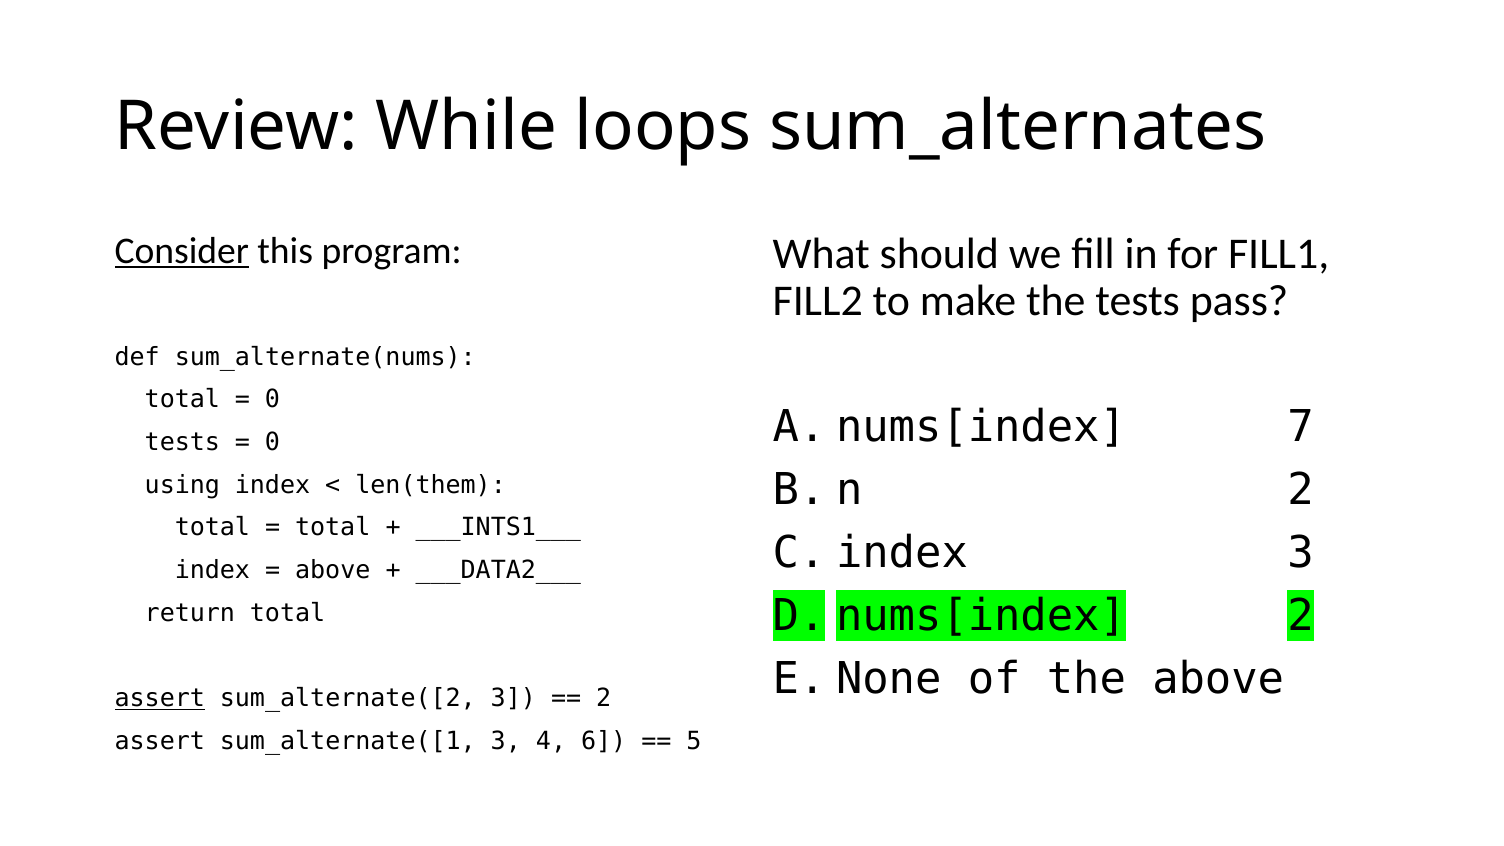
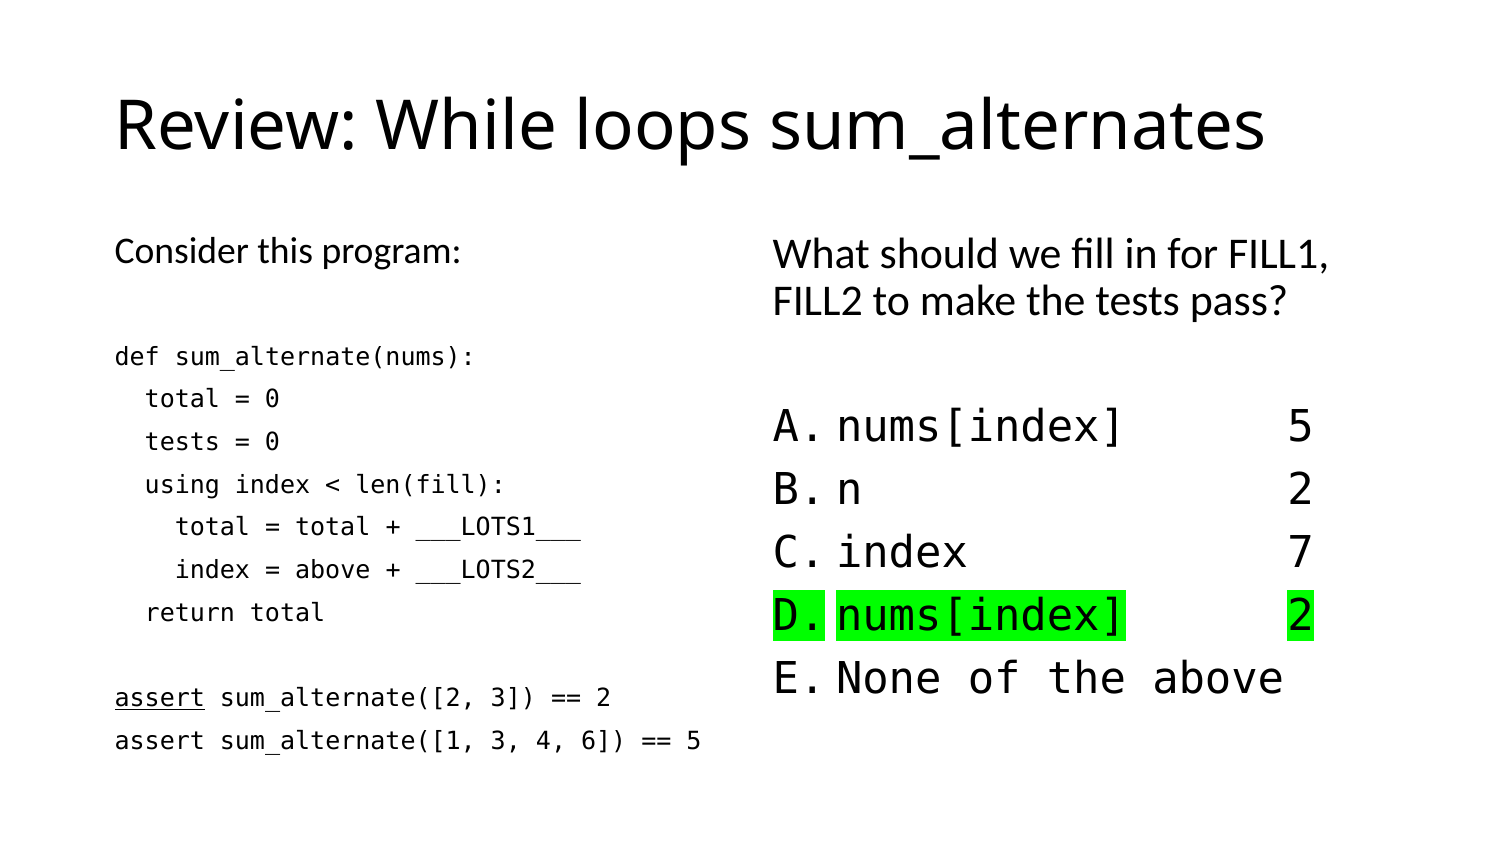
Consider underline: present -> none (182, 251)
7: 7 -> 5 (1301, 427)
len(them: len(them -> len(fill (431, 485)
___INTS1___: ___INTS1___ -> ___LOTS1___ (498, 528)
3: 3 -> 7 (1301, 553)
___DATA2___: ___DATA2___ -> ___LOTS2___ (498, 570)
